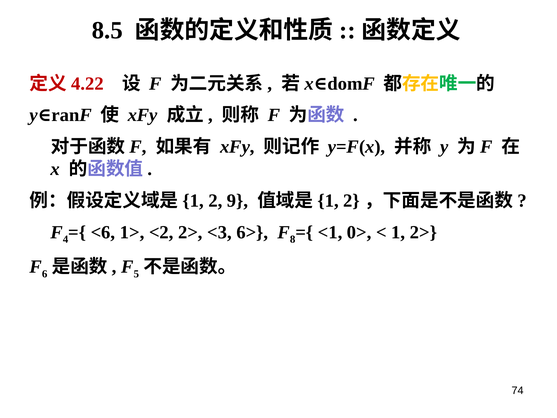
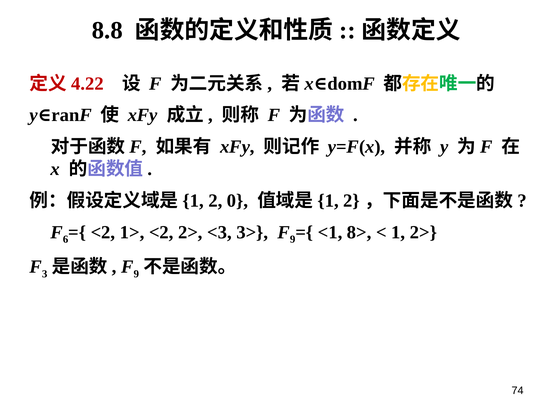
8.5: 8.5 -> 8.8 (107, 30)
9: 9 -> 0 (238, 201)
4: 4 -> 6 (66, 239)
<6: <6 -> <2 (103, 232)
6>: 6> -> 3> (252, 232)
8: 8 -> 9 (293, 239)
0>: 0> -> 8> (359, 232)
6: 6 -> 3 (45, 274)
5: 5 -> 9 (136, 274)
